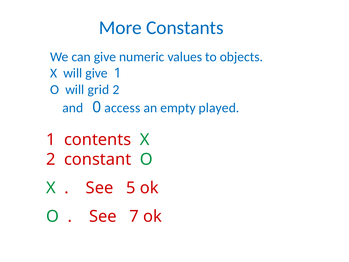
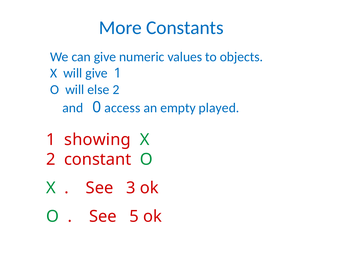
grid: grid -> else (98, 89)
contents: contents -> showing (98, 139)
5: 5 -> 3 (131, 188)
7: 7 -> 5 (134, 216)
